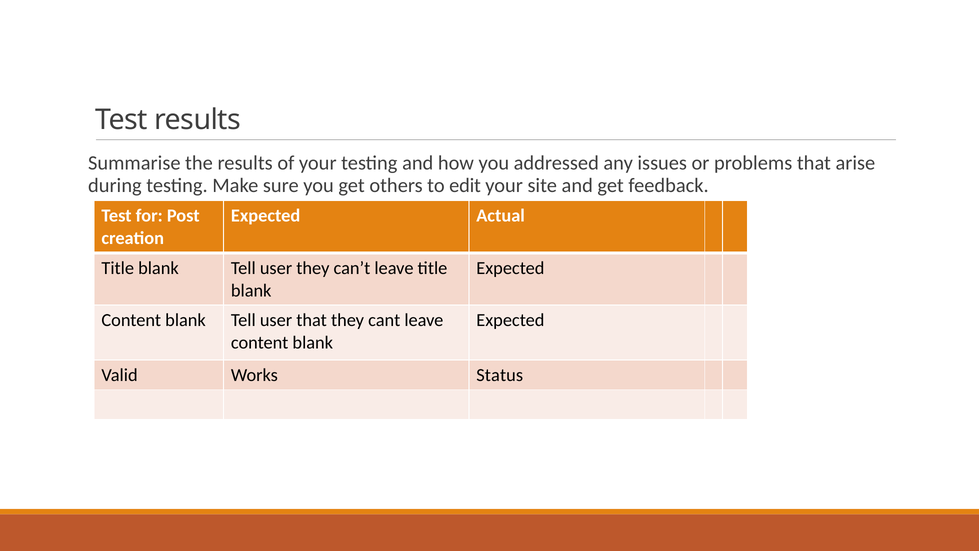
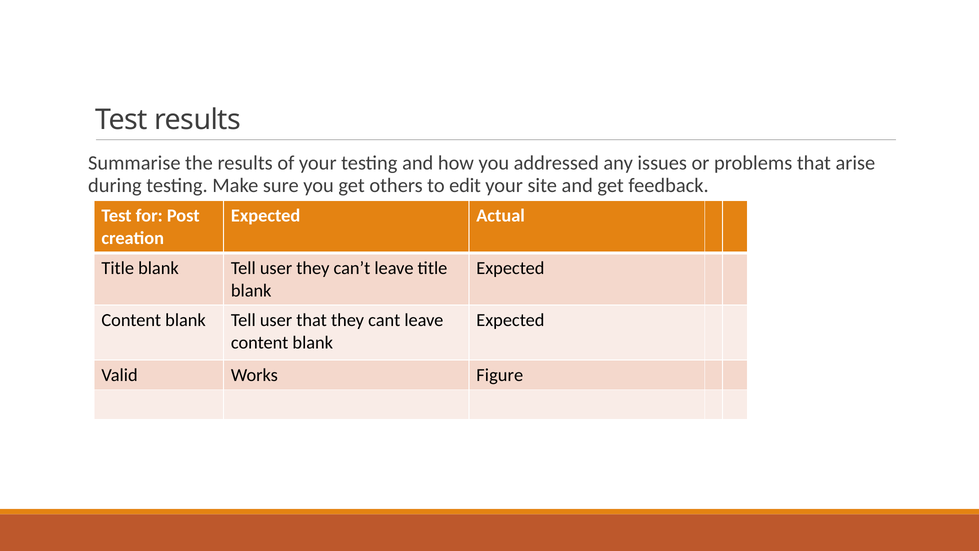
Status: Status -> Figure (500, 375)
